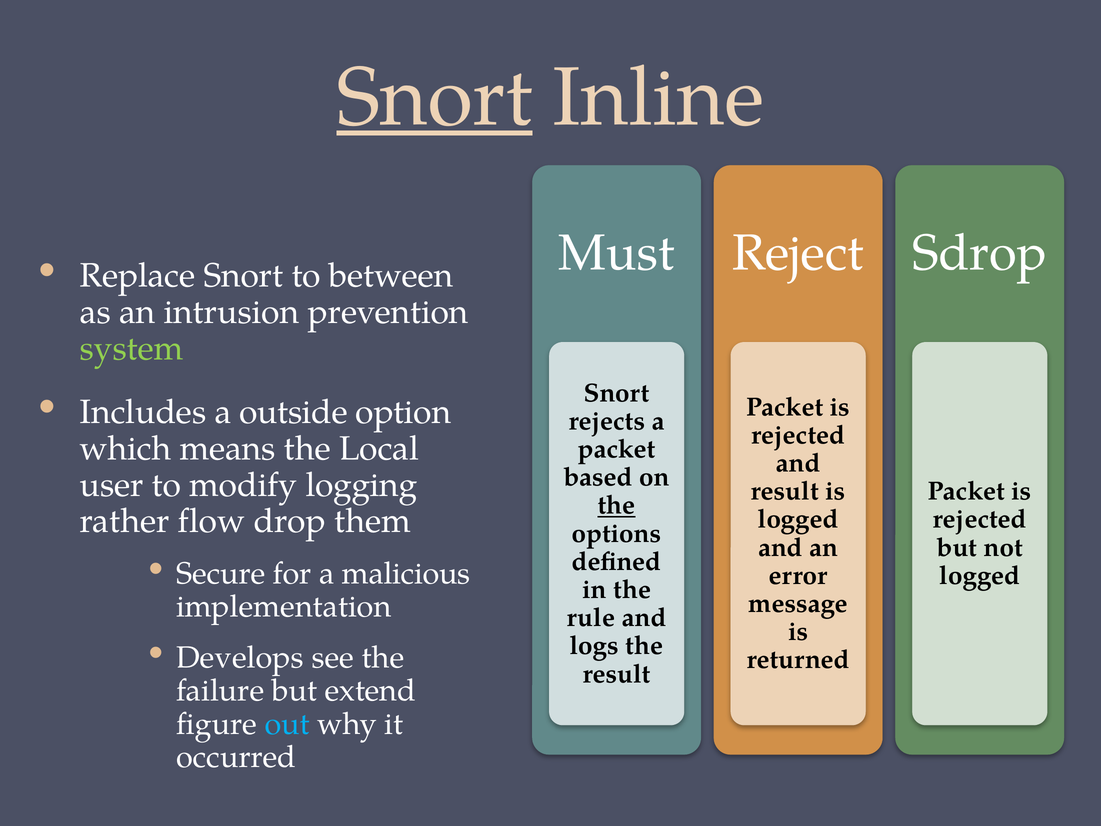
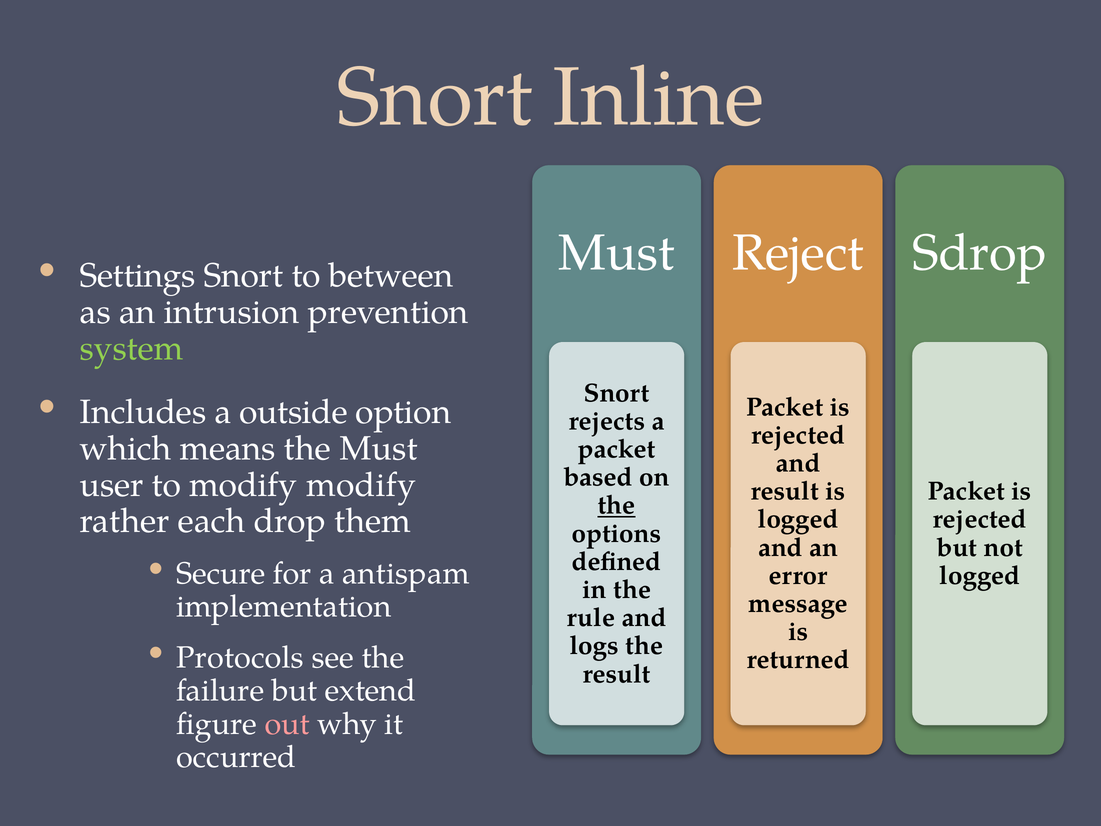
Snort underline: present -> none (435, 98)
Replace: Replace -> Settings (138, 276)
the Local: Local -> Must (379, 449)
modify logging: logging -> modify (361, 485)
flow: flow -> each (212, 521)
malicious: malicious -> antispam (406, 574)
Develops: Develops -> Protocols (240, 658)
out colour: light blue -> pink (287, 724)
